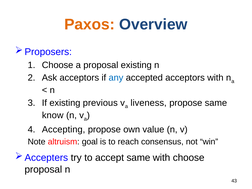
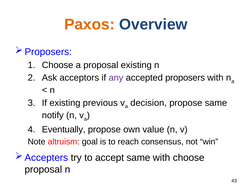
any colour: blue -> purple (116, 78)
accepted acceptors: acceptors -> proposers (185, 78)
liveness: liveness -> decision (149, 103)
know: know -> notify (53, 115)
Accepting: Accepting -> Eventually (64, 130)
